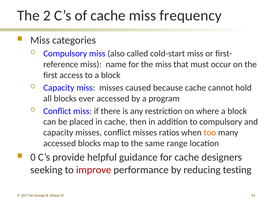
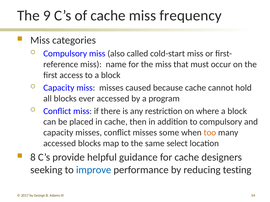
2: 2 -> 9 (47, 16)
ratios: ratios -> some (169, 133)
range: range -> select (177, 144)
0: 0 -> 8 (33, 158)
improve colour: red -> blue (94, 170)
